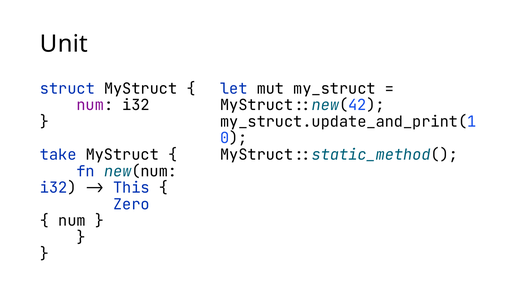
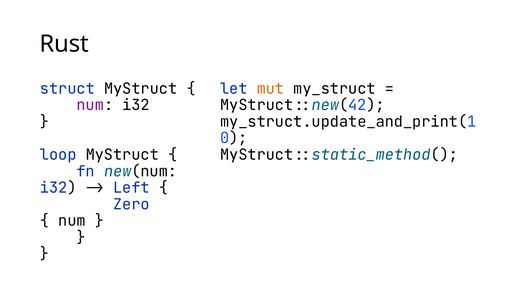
Unit: Unit -> Rust (64, 44)
mut colour: black -> orange (270, 89)
take: take -> loop (58, 155)
This: This -> Left (131, 188)
